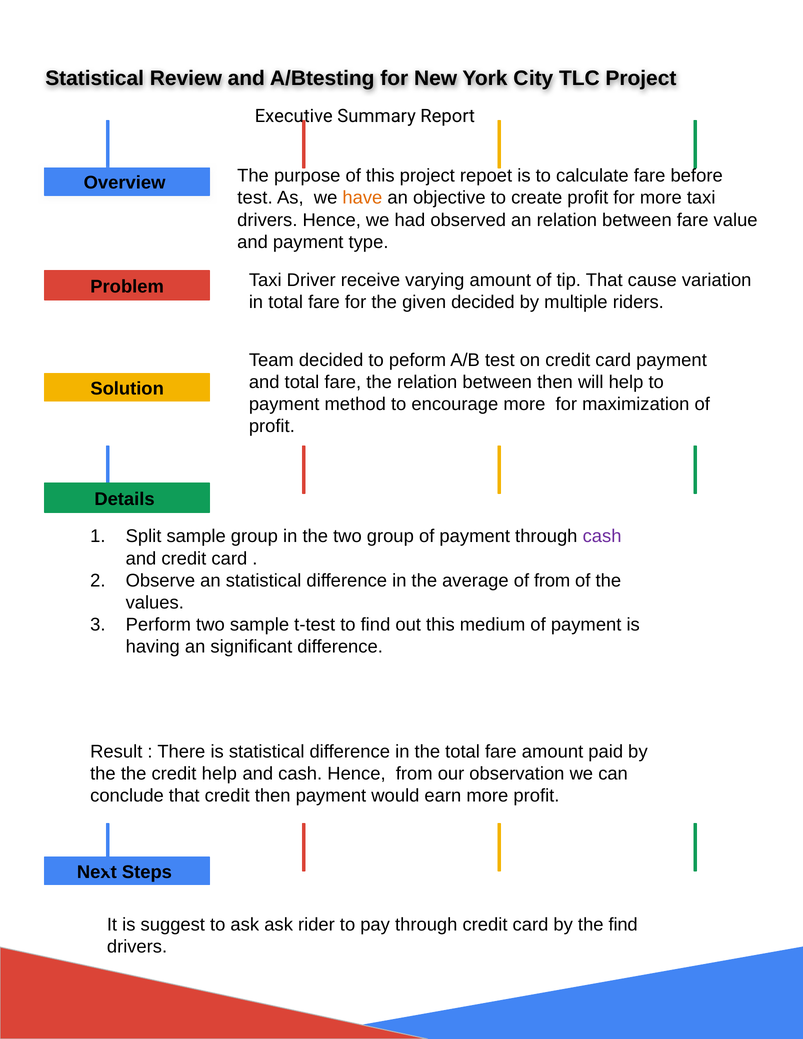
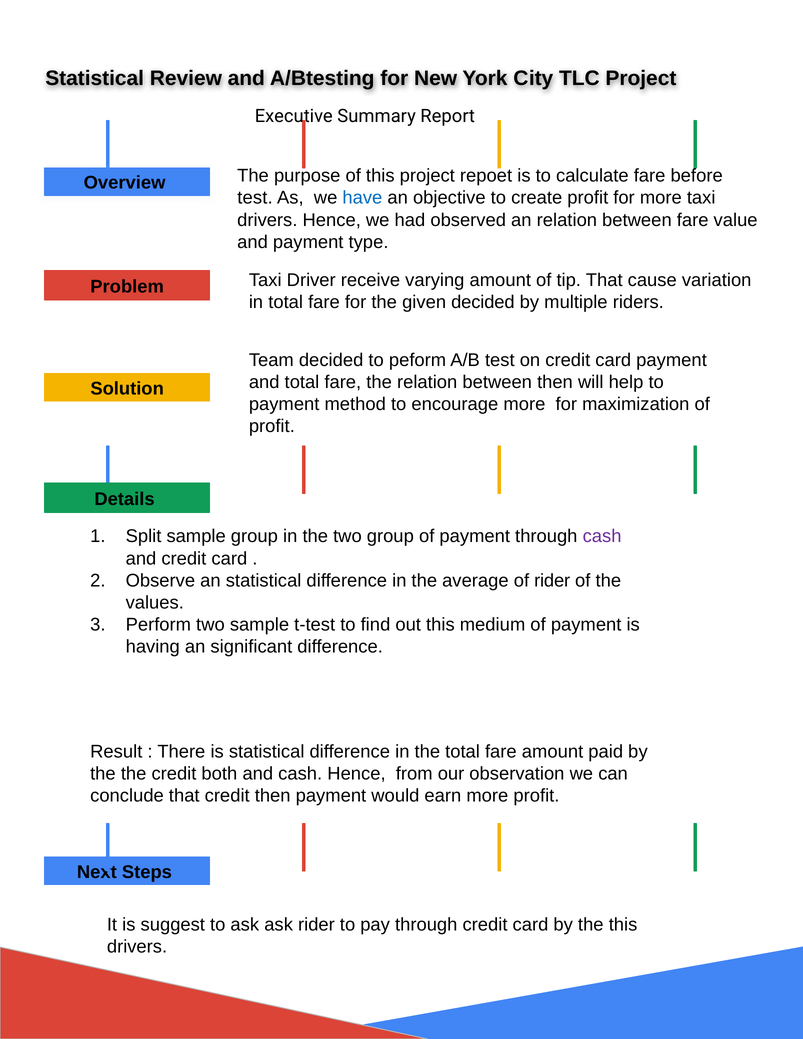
have colour: orange -> blue (362, 198)
of from: from -> rider (552, 581)
credit help: help -> both (219, 774)
the find: find -> this (623, 925)
